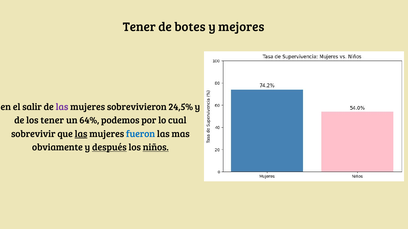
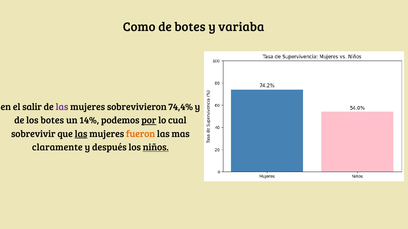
Tener: Tener -> Como (139, 27)
mejores: mejores -> variaba (241, 27)
24,5%: 24,5% -> 74,4% (181, 107)
los tener: tener -> botes (52, 121)
64%: 64% -> 14% (89, 121)
por underline: none -> present (149, 121)
fueron colour: blue -> orange (141, 134)
obviamente: obviamente -> claramente (57, 148)
después underline: present -> none (109, 148)
